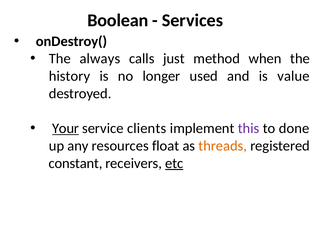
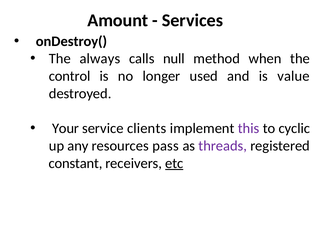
Boolean: Boolean -> Amount (118, 20)
just: just -> null (174, 59)
history: history -> control (70, 76)
Your underline: present -> none (66, 129)
done: done -> cyclic (294, 129)
float: float -> pass (166, 146)
threads colour: orange -> purple (223, 146)
